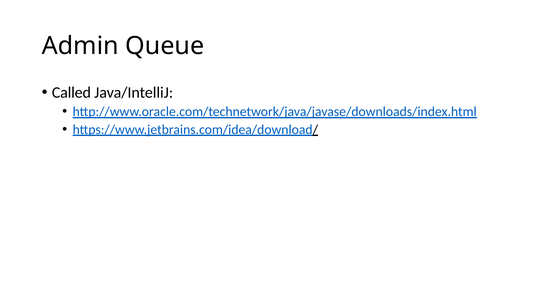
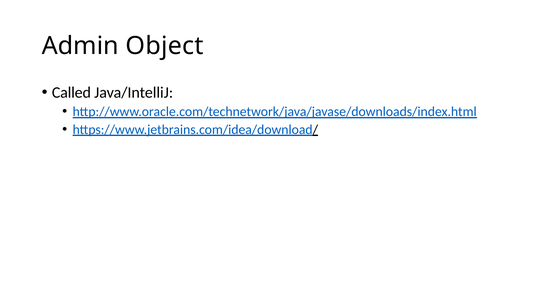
Queue: Queue -> Object (165, 46)
